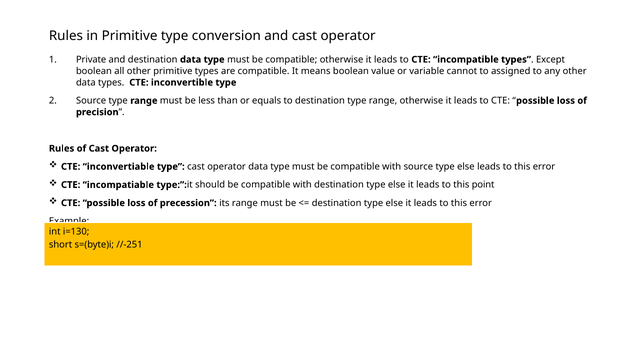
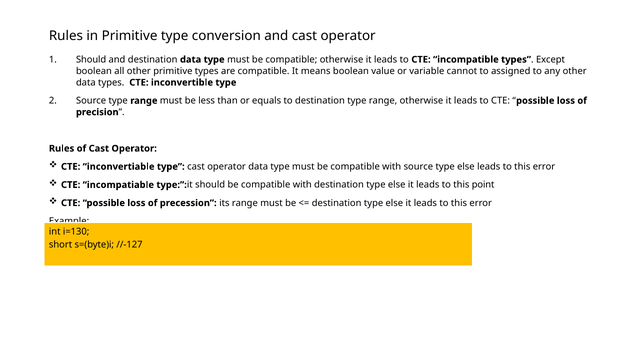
Private: Private -> Should (91, 60)
//-251: //-251 -> //-127 (129, 245)
